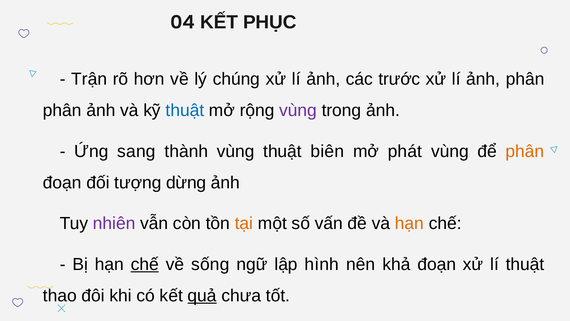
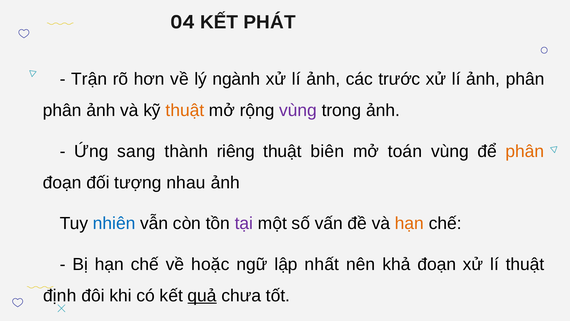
PHỤC: PHỤC -> PHÁT (270, 22)
chúng: chúng -> ngành (236, 79)
thuật colour: blue -> orange (185, 110)
thành vùng: vùng -> riêng (236, 151)
phát: phát -> toán (405, 151)
dừng: dừng -> nhau (186, 182)
nhiên colour: purple -> blue (114, 223)
tại colour: orange -> purple (244, 223)
chế underline: present -> none (145, 264)
sống: sống -> hoặc (210, 264)
hình: hình -> nhất (322, 264)
thao: thao -> định (60, 295)
